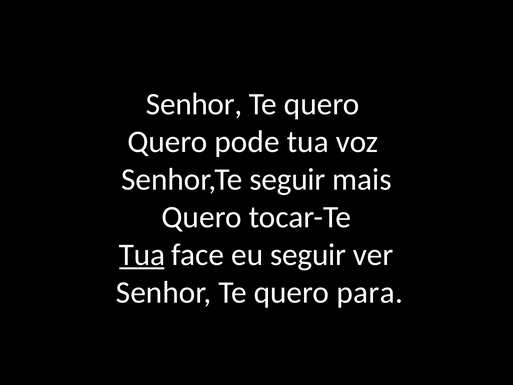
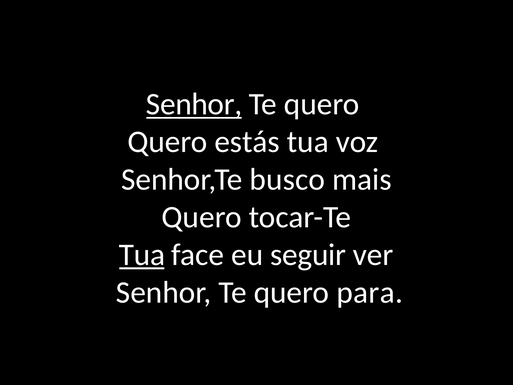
Senhor underline: none -> present (194, 104)
pode: pode -> estás (247, 142)
Senhor,Te seguir: seguir -> busco (287, 179)
